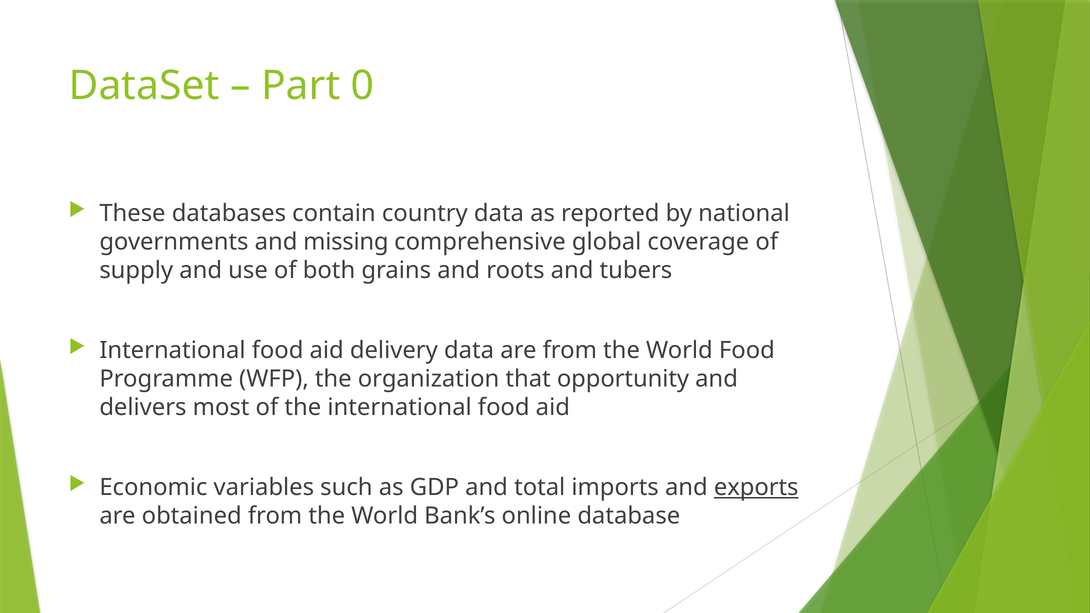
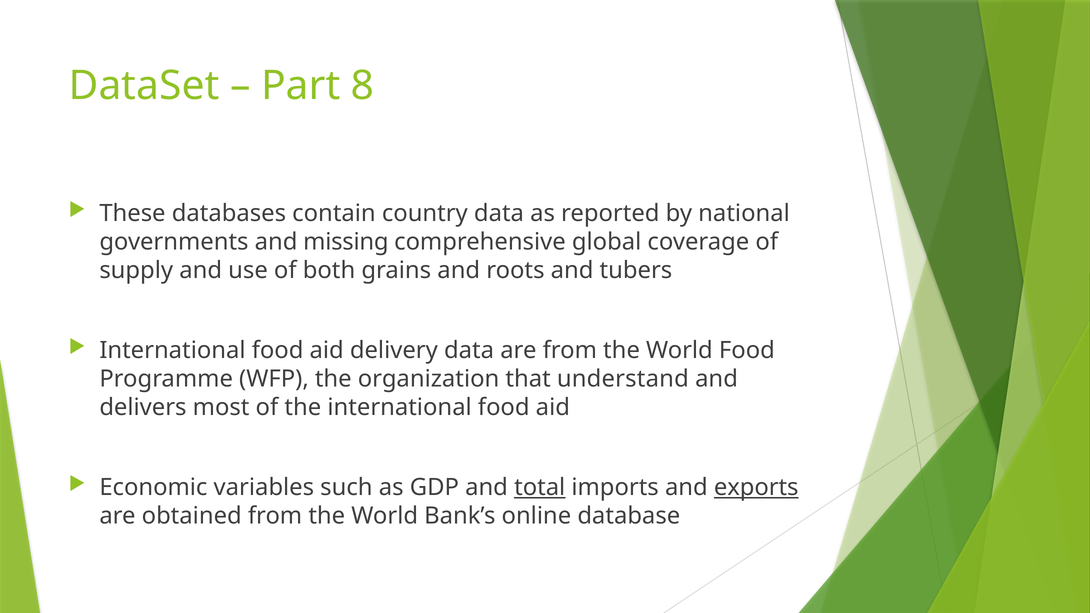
0: 0 -> 8 (363, 86)
opportunity: opportunity -> understand (623, 379)
total underline: none -> present (540, 488)
